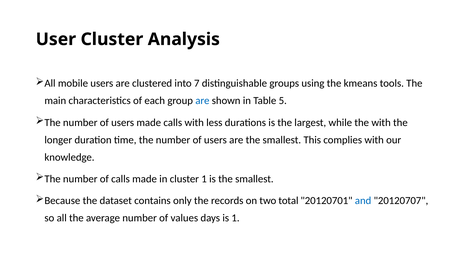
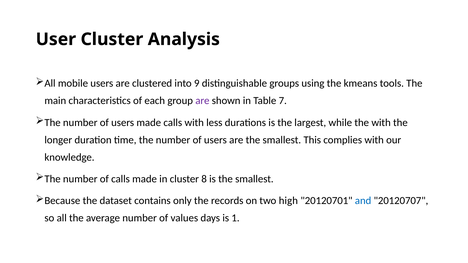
7: 7 -> 9 (197, 84)
are colour: blue -> purple (202, 101)
5: 5 -> 7 (283, 101)
cluster 1: 1 -> 8 (204, 179)
total: total -> high (288, 201)
